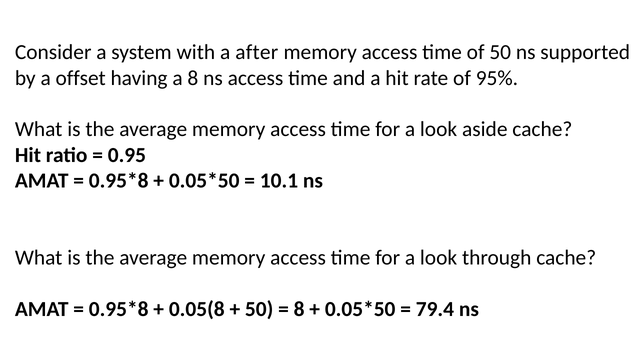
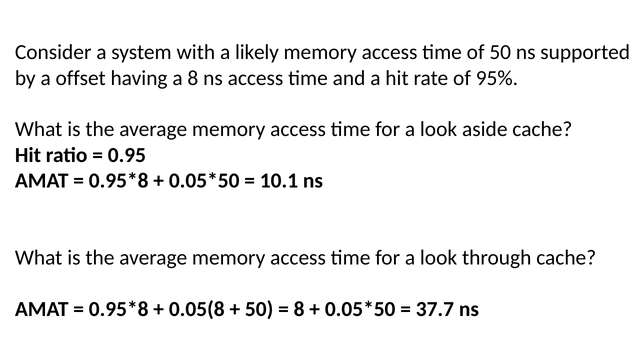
after: after -> likely (257, 52)
79.4: 79.4 -> 37.7 (435, 309)
